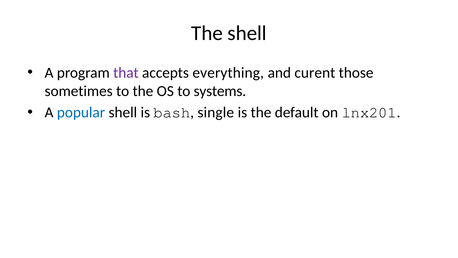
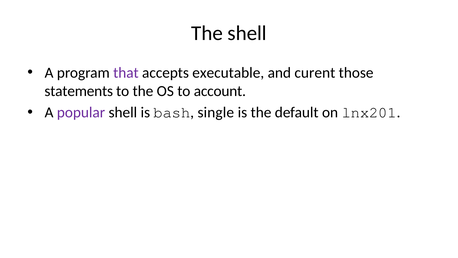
everything: everything -> executable (228, 73)
sometimes: sometimes -> statements (79, 91)
systems: systems -> account (220, 91)
popular colour: blue -> purple (81, 112)
